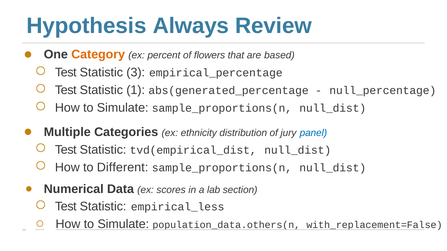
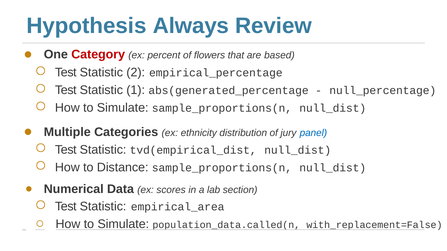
Category colour: orange -> red (98, 55)
3: 3 -> 2 (136, 73)
Different: Different -> Distance (123, 168)
empirical_less: empirical_less -> empirical_area (178, 207)
population_data.others(n: population_data.others(n -> population_data.called(n (226, 225)
